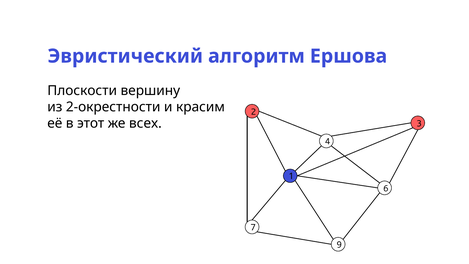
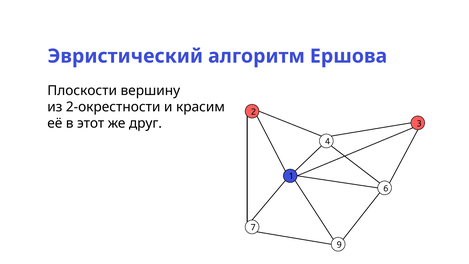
всех: всех -> друг (145, 123)
